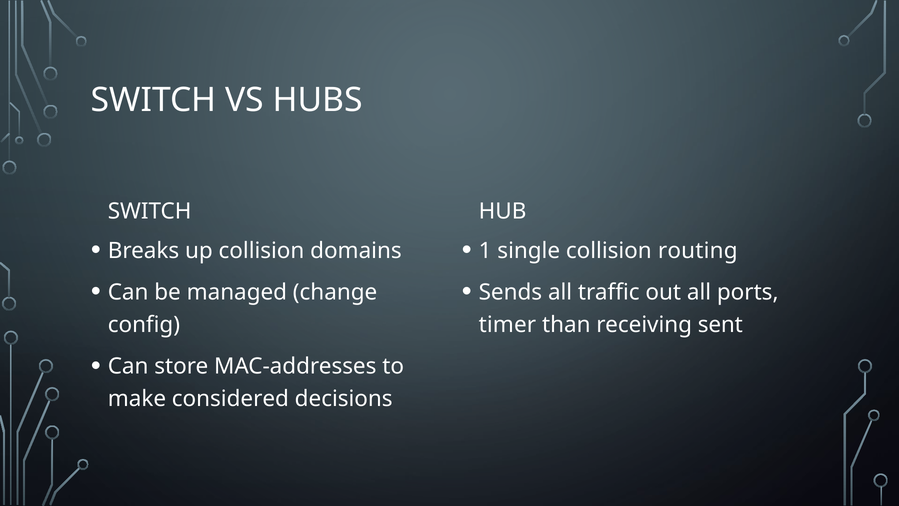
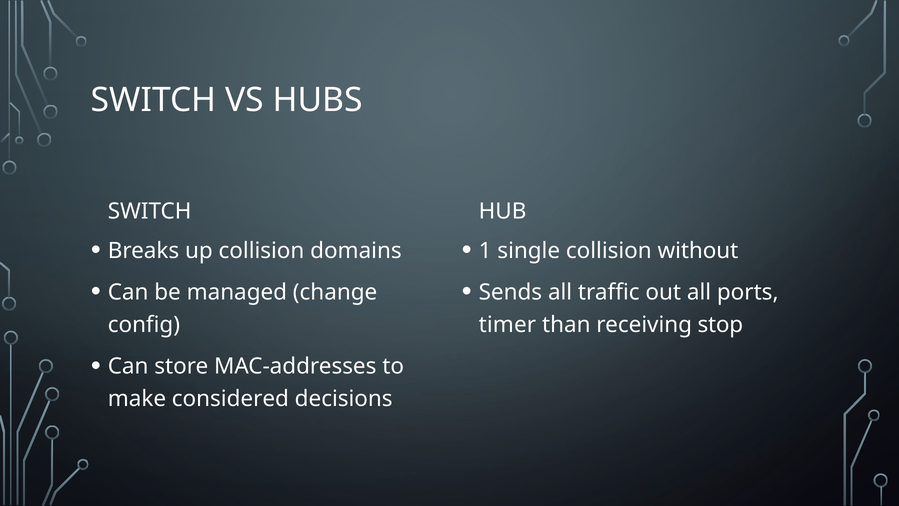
routing: routing -> without (698, 250)
sent: sent -> stop (720, 325)
